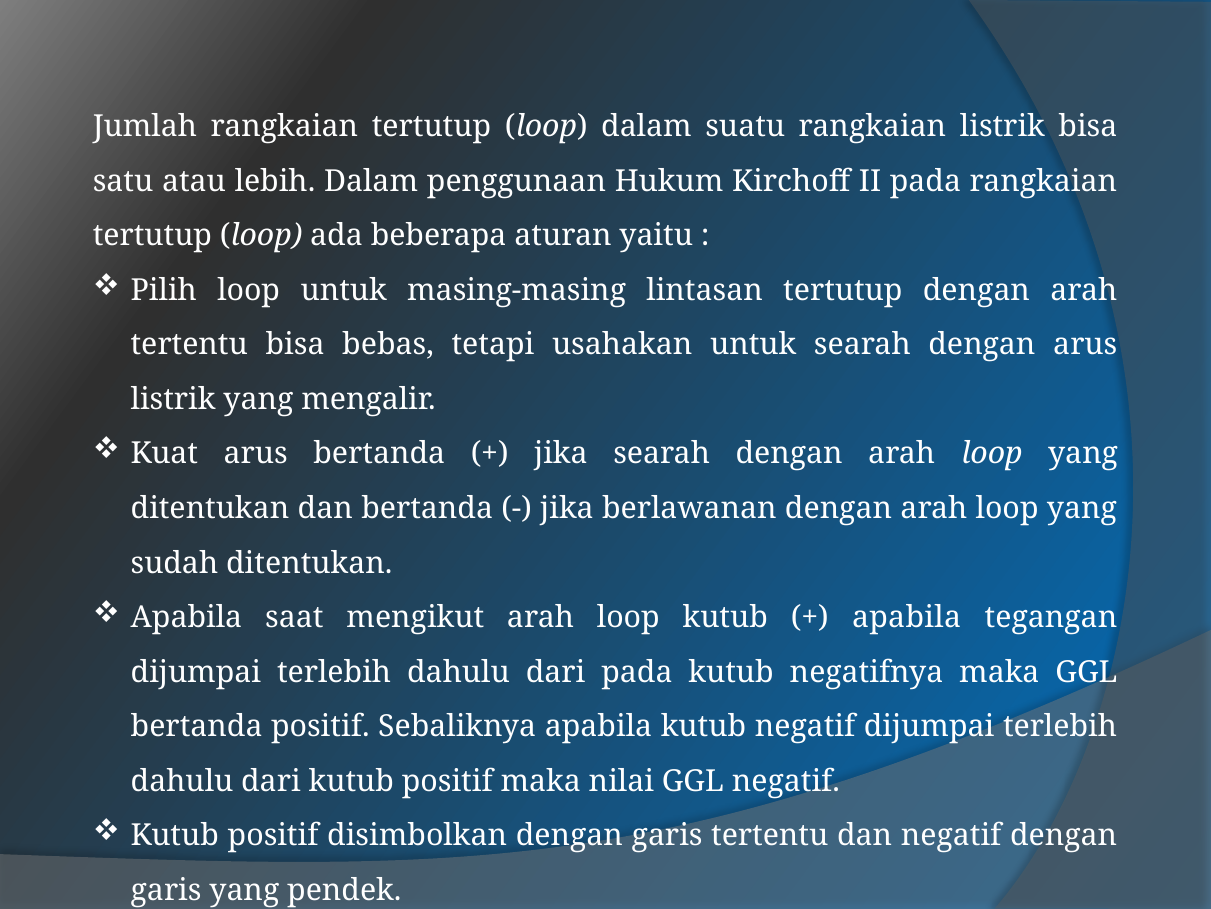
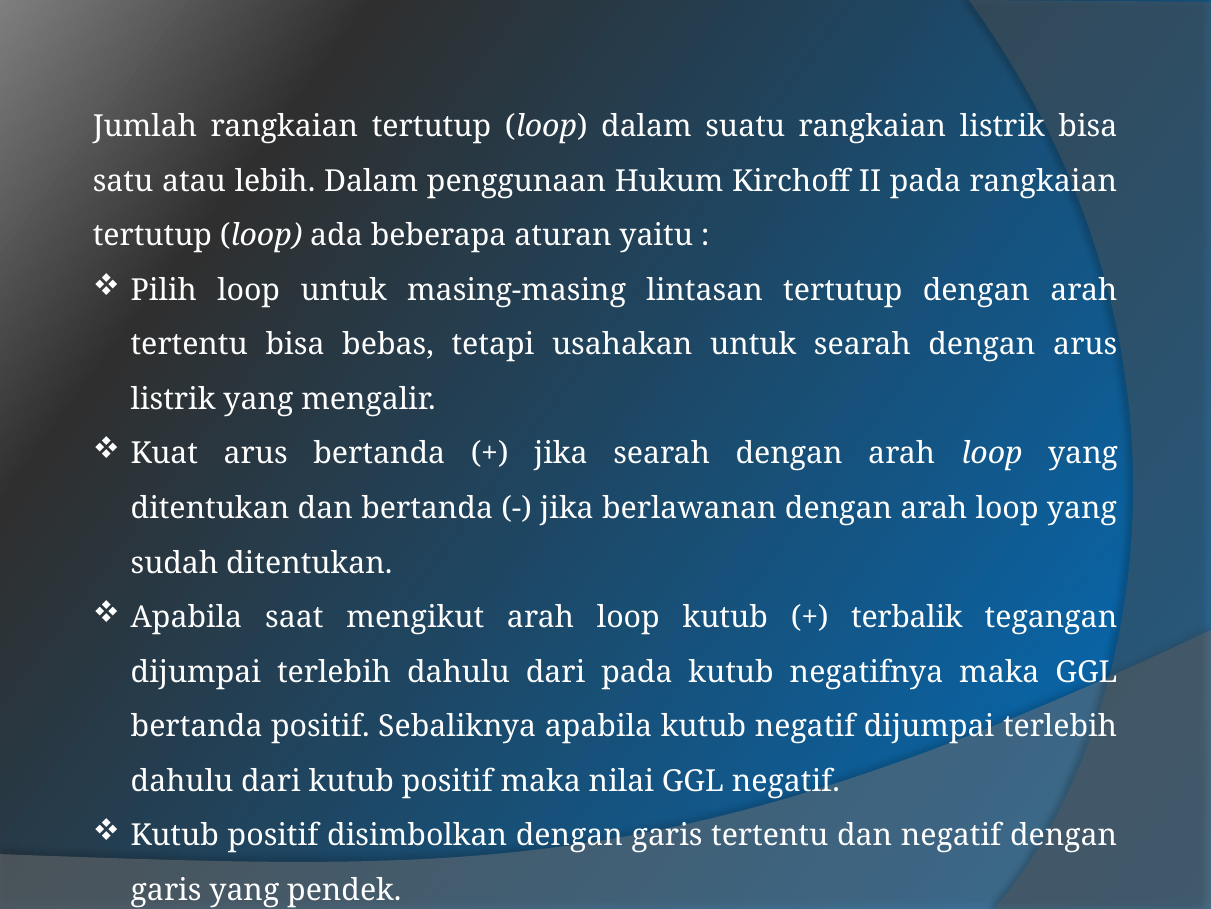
apabila: apabila -> terbalik (907, 617)
